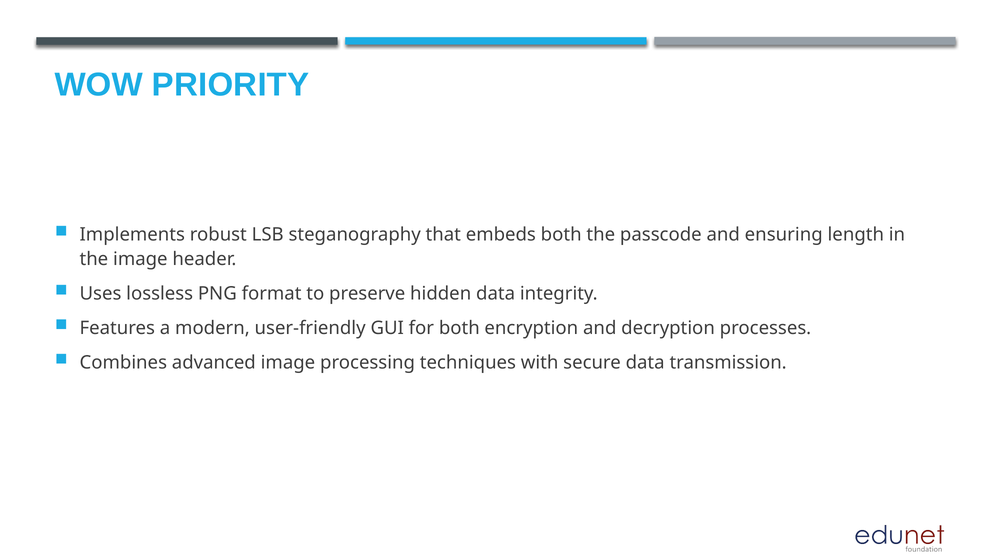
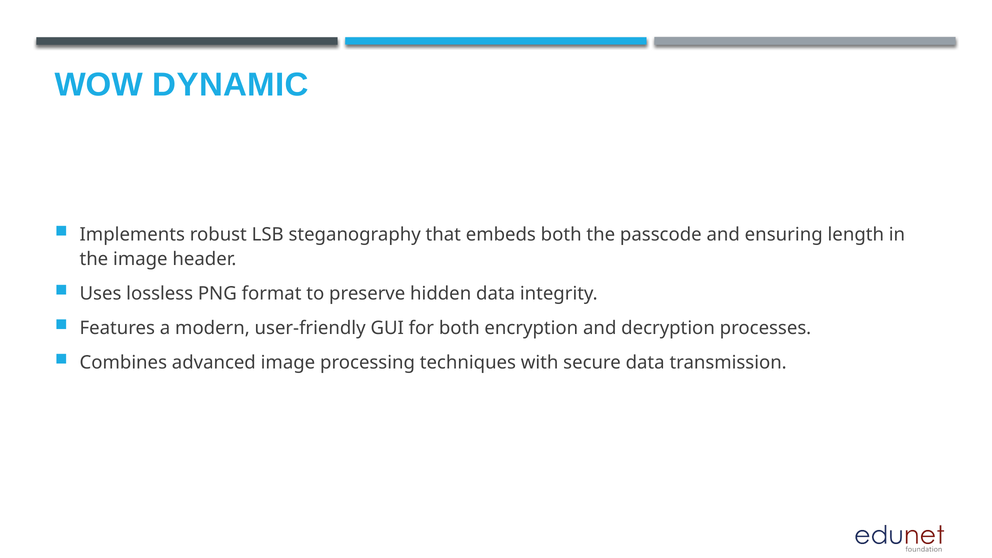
PRIORITY: PRIORITY -> DYNAMIC (231, 85)
